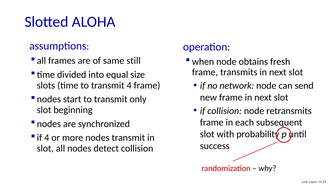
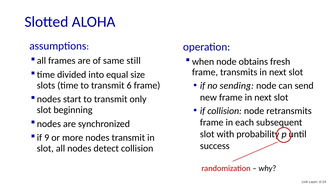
network: network -> sending (237, 86)
transmit 4: 4 -> 6 (129, 85)
if 4: 4 -> 9 (47, 138)
